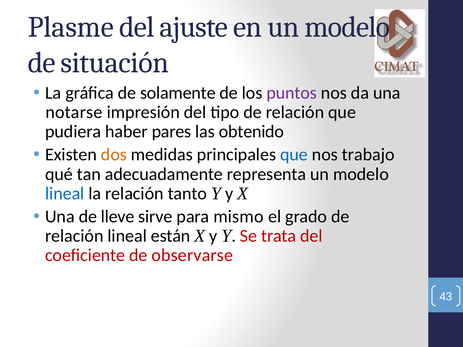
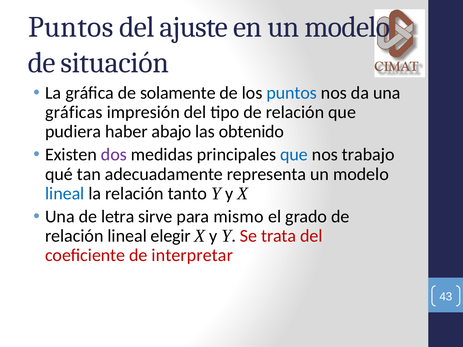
Plasme: Plasme -> Puntos (71, 27)
puntos colour: purple -> blue (292, 93)
notarse: notarse -> gráficas (74, 112)
pares: pares -> abajo (172, 132)
dos colour: orange -> purple (114, 155)
lleve: lleve -> letra (118, 217)
están: están -> elegir (171, 236)
observarse: observarse -> interpretar (192, 255)
